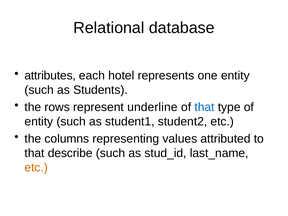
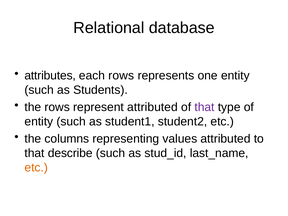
each hotel: hotel -> rows (121, 76)
represent underline: underline -> attributed (152, 107)
that colour: blue -> purple (205, 107)
